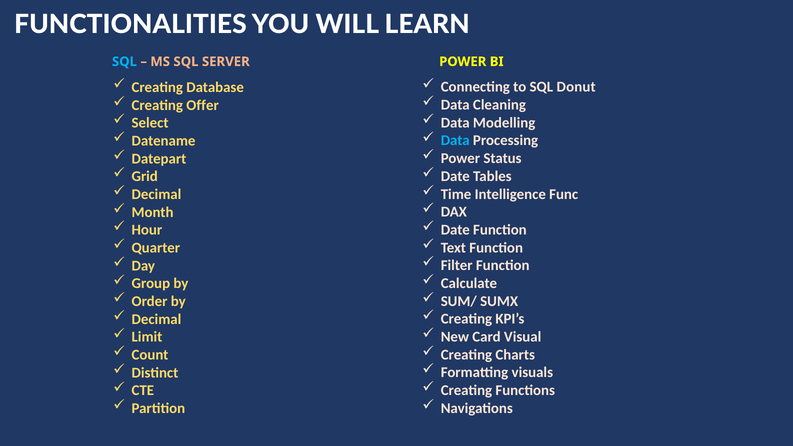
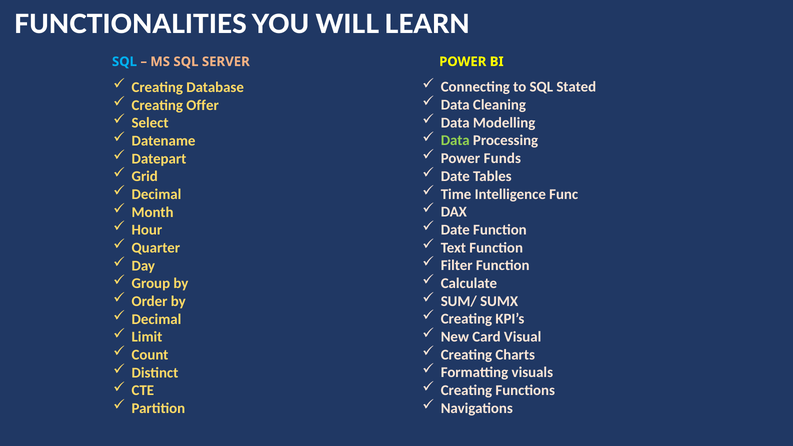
Donut: Donut -> Stated (576, 87)
Data colour: light blue -> light green (455, 141)
Status: Status -> Funds (502, 158)
